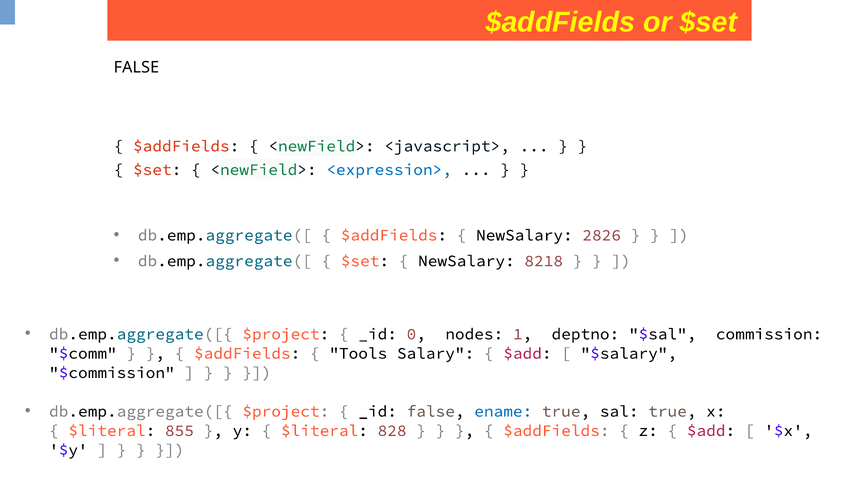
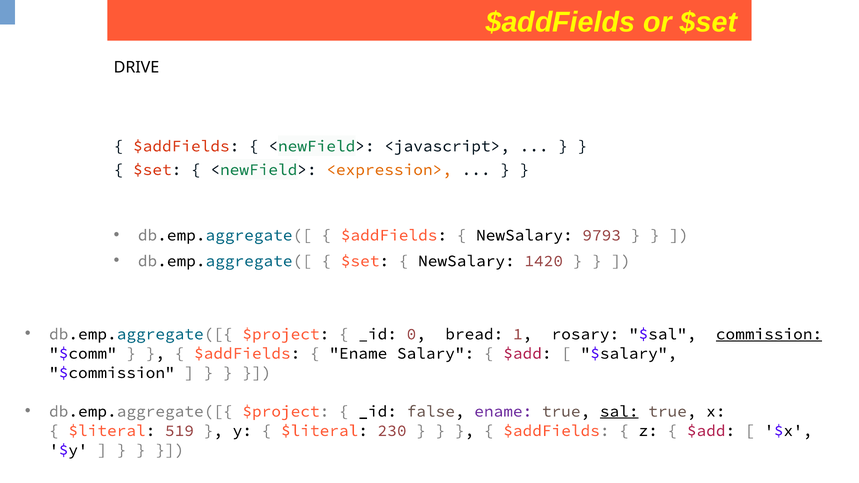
FALSE: FALSE -> DRIVE (136, 68)
<expression> colour: blue -> orange (389, 170)
2826: 2826 -> 9793 (602, 235)
8218: 8218 -> 1420 (544, 261)
nodes: nodes -> bread (474, 334)
deptno: deptno -> rosary (585, 334)
commission underline: none -> present (769, 334)
Tools: Tools -> Ename (358, 353)
ename colour: blue -> purple (503, 411)
sal underline: none -> present (619, 411)
855: 855 -> 519 (180, 431)
828: 828 -> 230 (392, 431)
